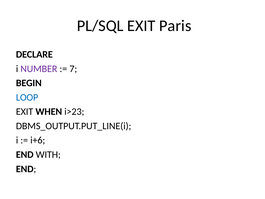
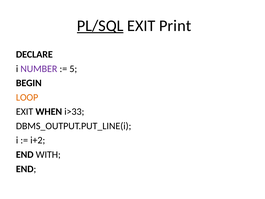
PL/SQL underline: none -> present (100, 26)
Paris: Paris -> Print (175, 26)
7: 7 -> 5 (73, 69)
LOOP colour: blue -> orange (27, 97)
i>23: i>23 -> i>33 (74, 112)
i+6: i+6 -> i+2 (38, 140)
